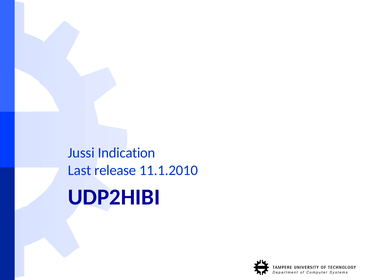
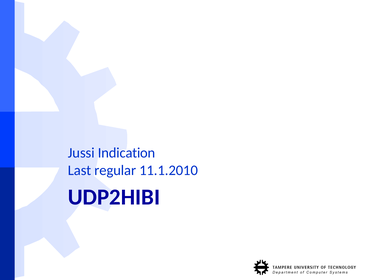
release: release -> regular (115, 170)
